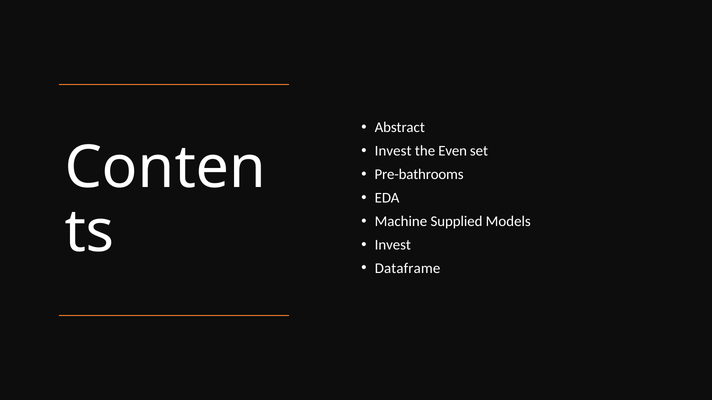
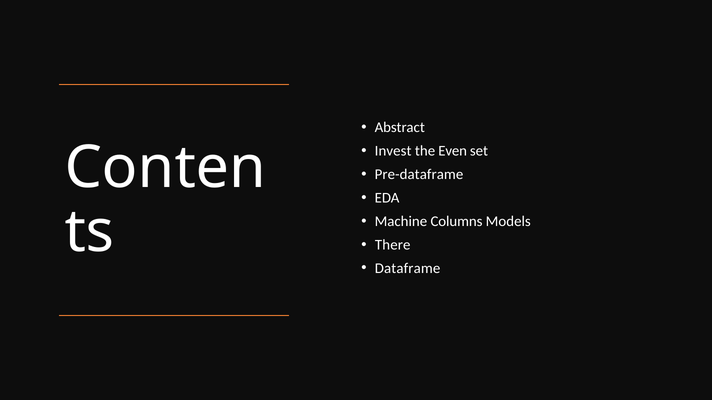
Pre-bathrooms: Pre-bathrooms -> Pre-dataframe (419, 175)
Supplied: Supplied -> Columns (456, 222)
Invest: Invest -> There (393, 245)
